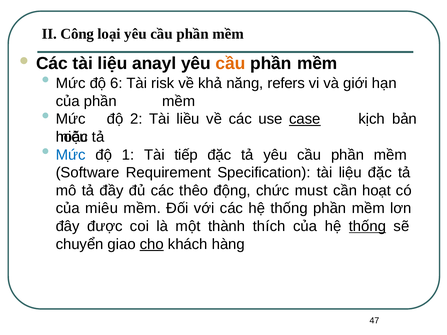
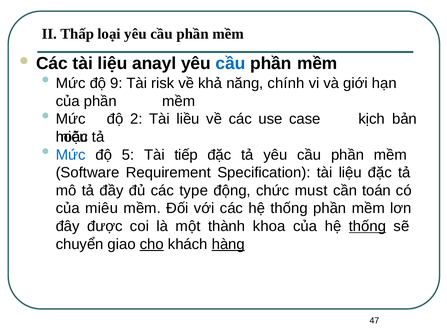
Công: Công -> Thấp (77, 34)
cầu colour: orange -> blue (230, 64)
6: 6 -> 9 (116, 83)
refers: refers -> chính (286, 83)
case underline: present -> none (305, 119)
1: 1 -> 5 (128, 155)
thêo: thêo -> type (194, 191)
hoạt: hoạt -> toán (377, 191)
thích: thích -> khoa (269, 226)
hàng underline: none -> present (228, 244)
